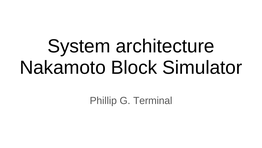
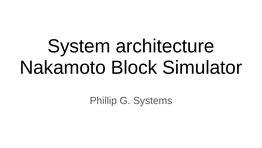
Terminal: Terminal -> Systems (153, 100)
